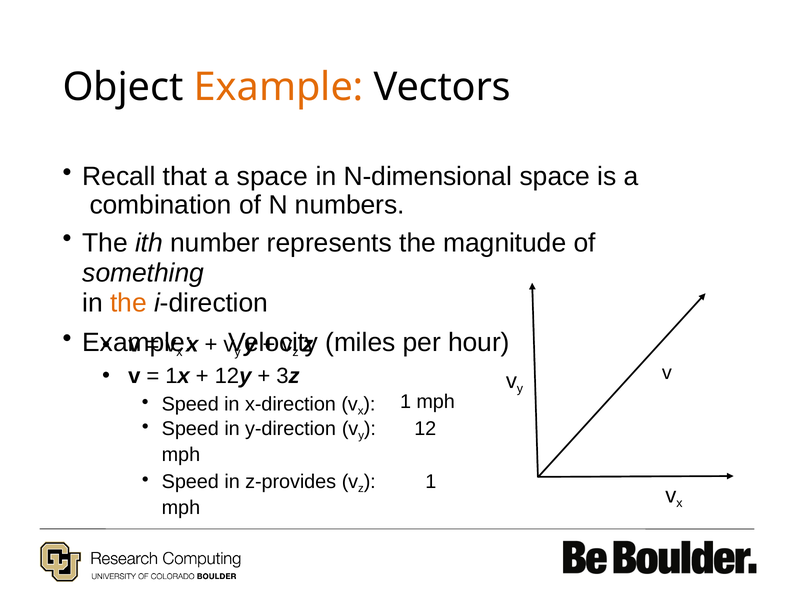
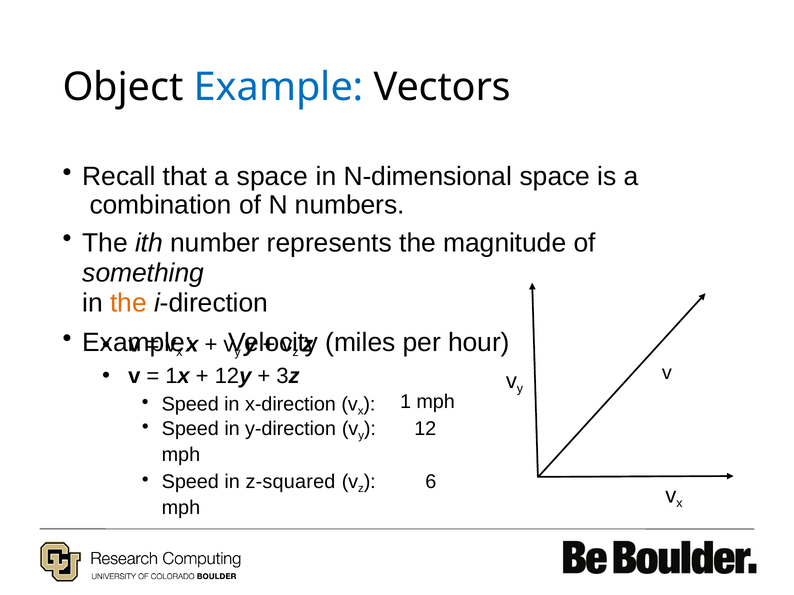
Example colour: orange -> blue (279, 87)
z-provides: z-provides -> z-squared (290, 482)
1: 1 -> 6 (431, 482)
